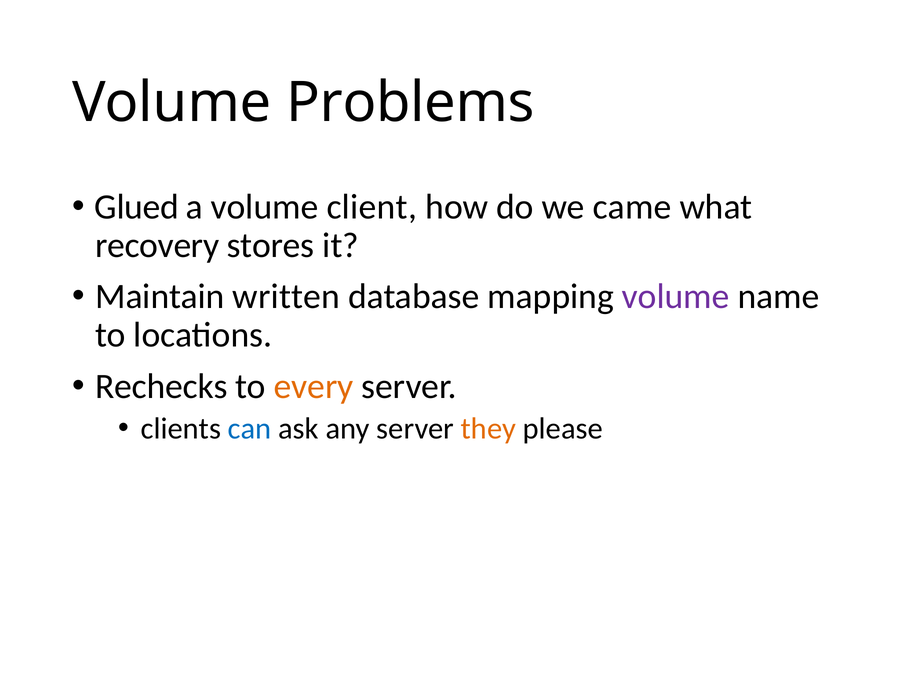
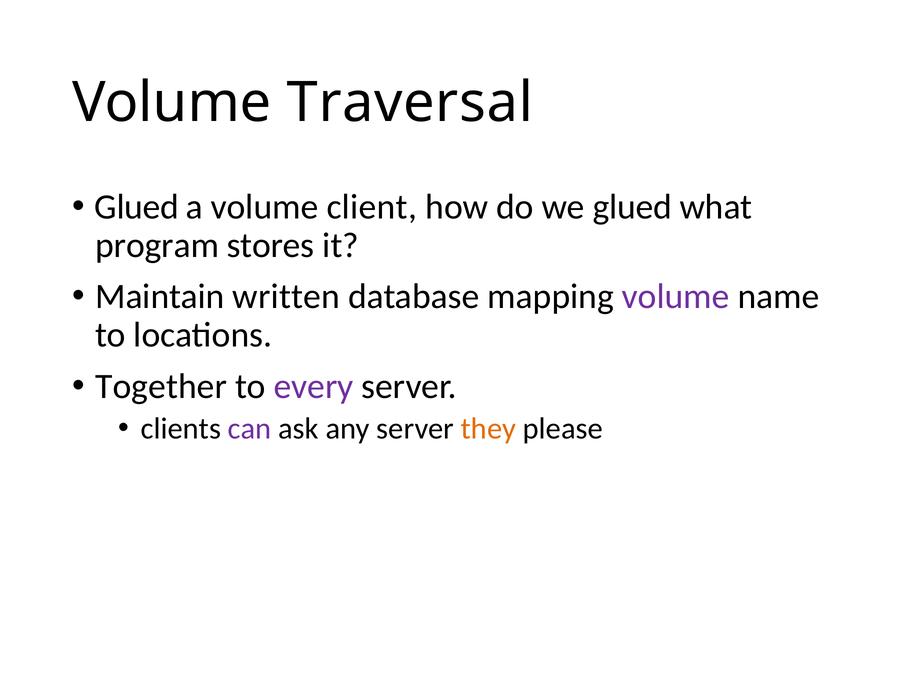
Problems: Problems -> Traversal (410, 103)
we came: came -> glued (632, 207)
recovery: recovery -> program (157, 245)
Rechecks: Rechecks -> Together (161, 386)
every colour: orange -> purple (314, 386)
can colour: blue -> purple (250, 428)
